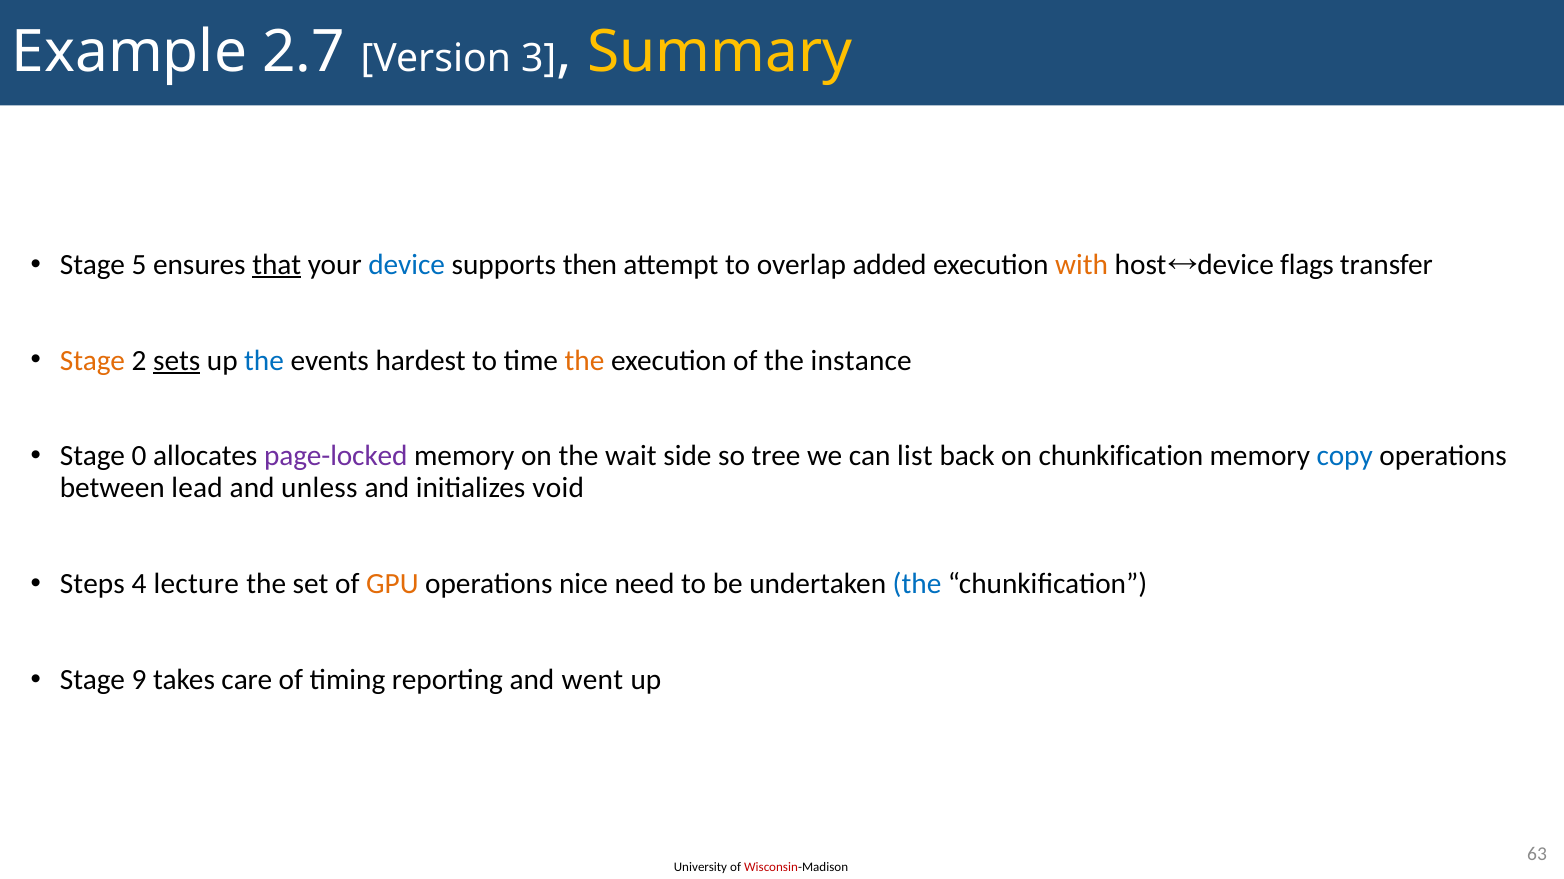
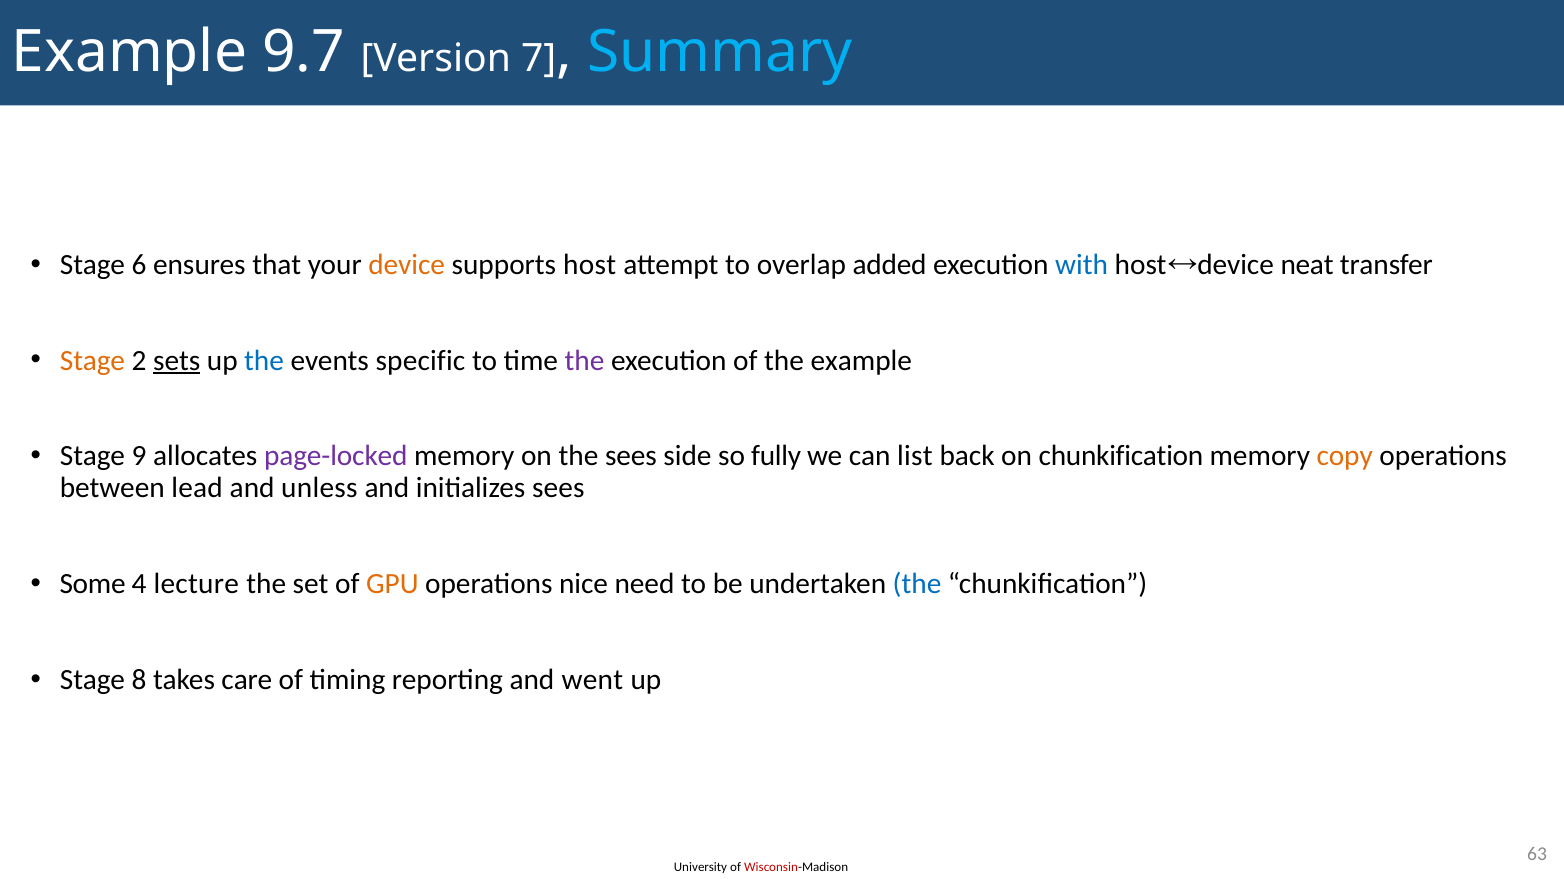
2.7: 2.7 -> 9.7 (304, 52)
3: 3 -> 7 (539, 59)
Summary colour: yellow -> light blue (720, 52)
5: 5 -> 6 (139, 265)
that underline: present -> none (277, 265)
device colour: blue -> orange (407, 265)
then: then -> host (590, 265)
with colour: orange -> blue (1082, 265)
flags: flags -> neat (1307, 265)
hardest: hardest -> specific (420, 361)
the colour: orange -> purple (585, 361)
the instance: instance -> example (861, 361)
0: 0 -> 9 (139, 457)
the wait: wait -> sees (631, 457)
tree: tree -> fully (776, 457)
copy colour: blue -> orange (1345, 457)
initializes void: void -> sees (558, 488)
Steps: Steps -> Some (93, 584)
9: 9 -> 8 (139, 680)
